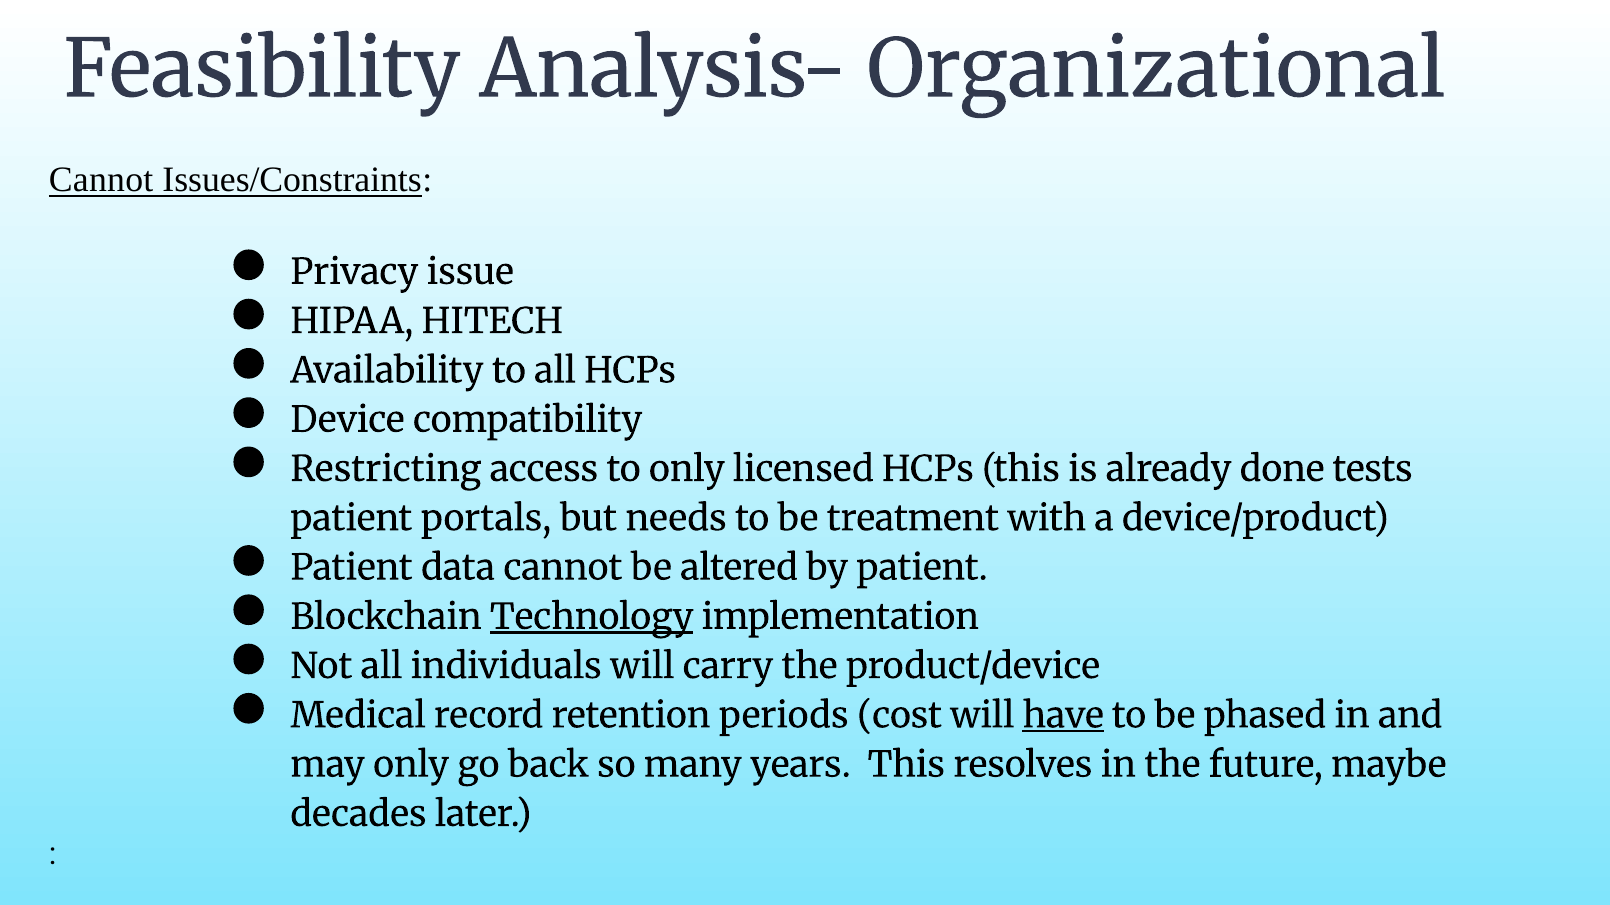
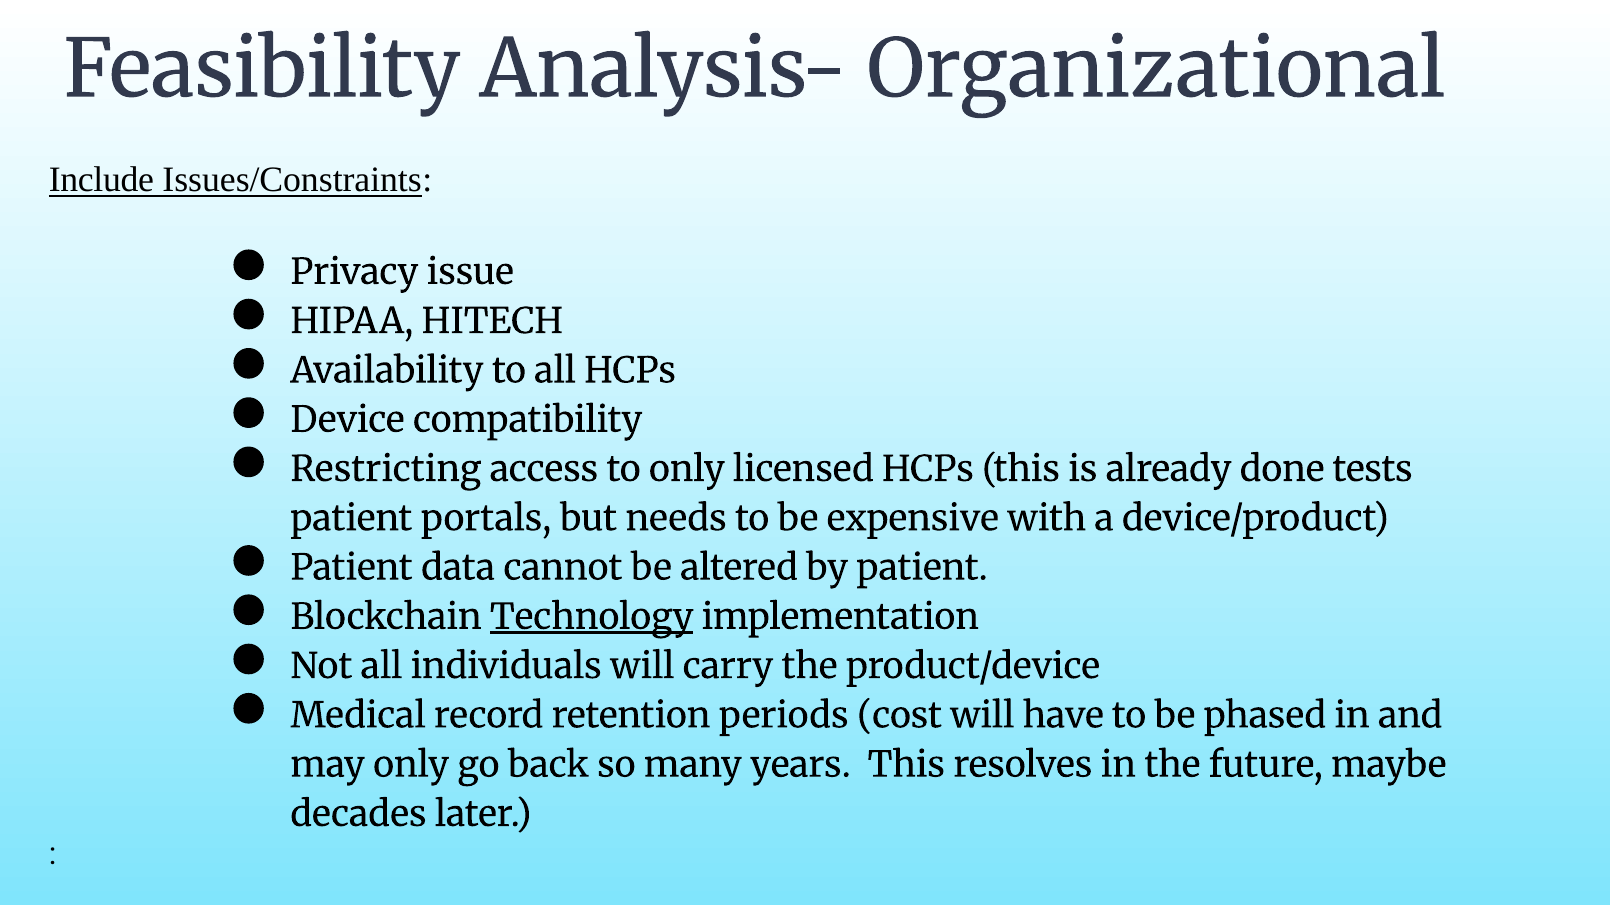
Cannot: Cannot -> Include (101, 180)
treatment: treatment -> expensive (913, 519)
have underline: present -> none (1063, 716)
